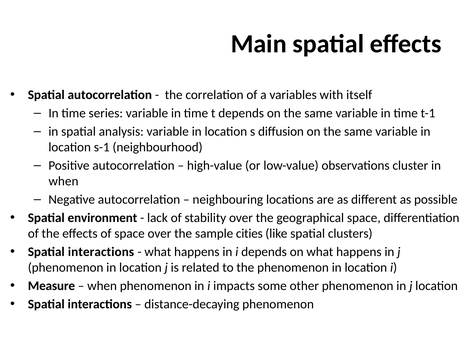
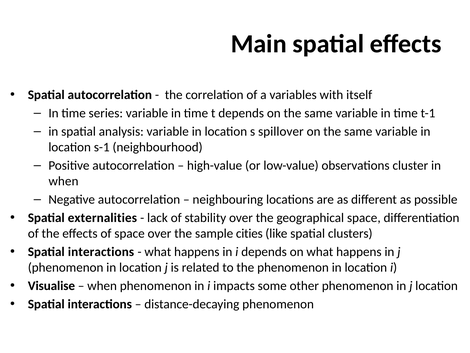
diffusion: diffusion -> spillover (281, 131)
environment: environment -> externalities (102, 218)
Measure: Measure -> Visualise (51, 285)
